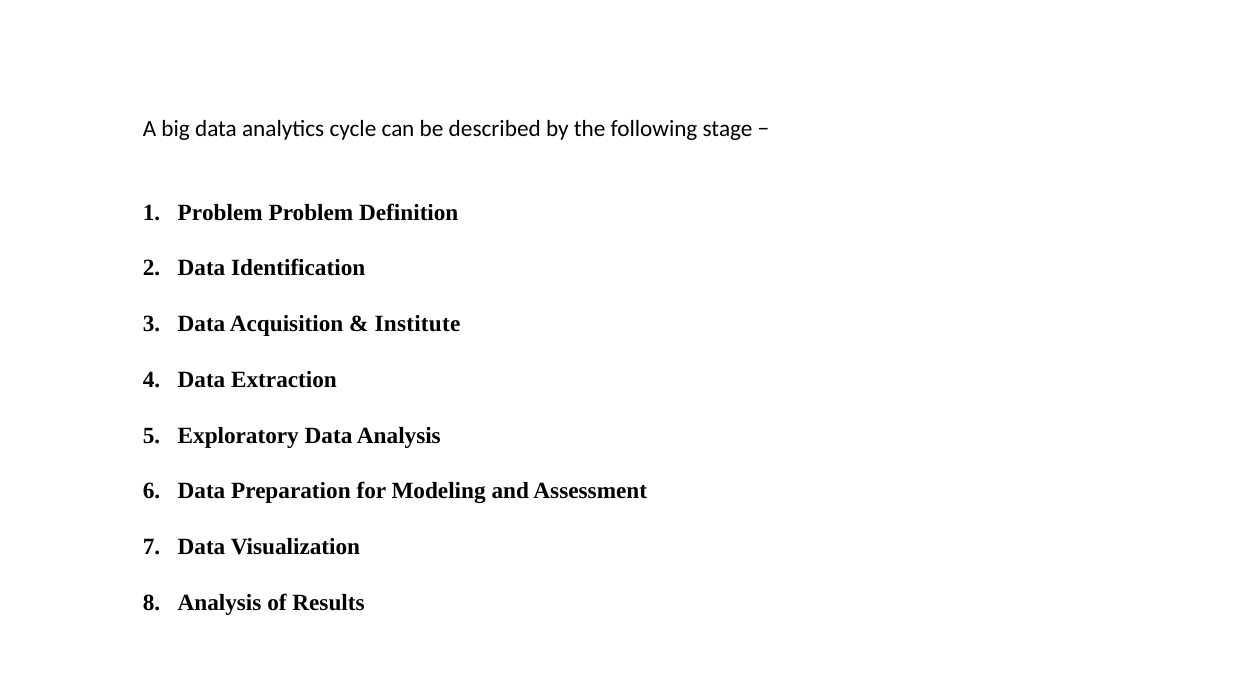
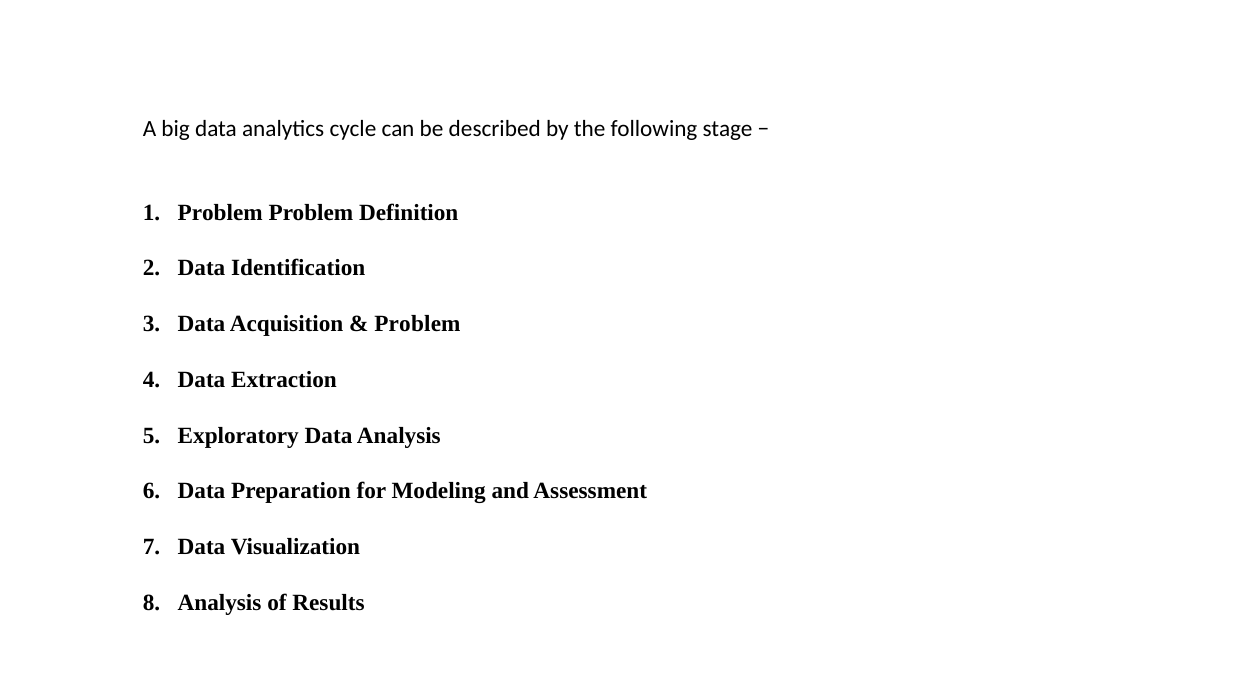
Institute: Institute -> Problem (417, 324)
